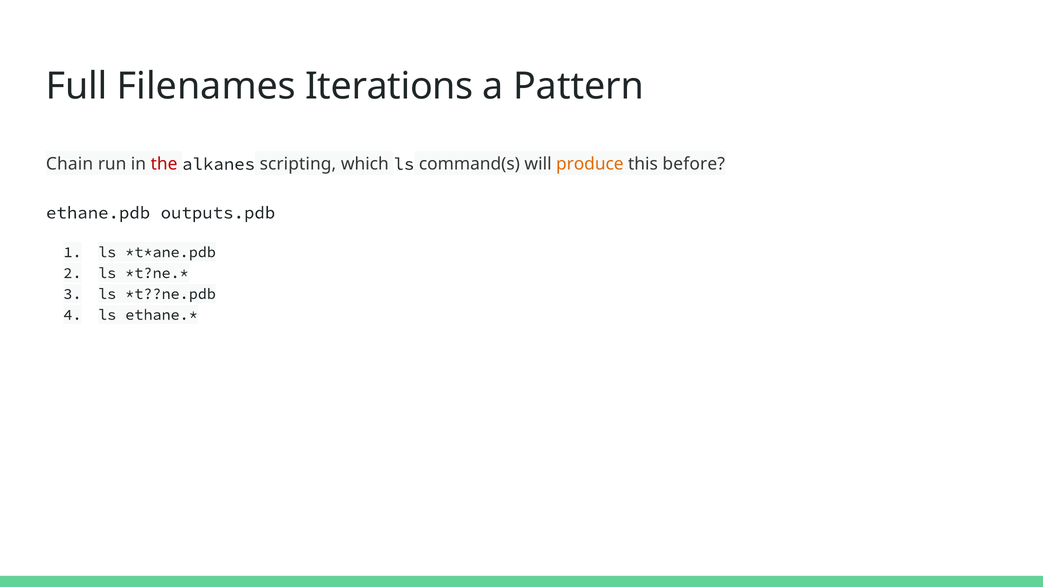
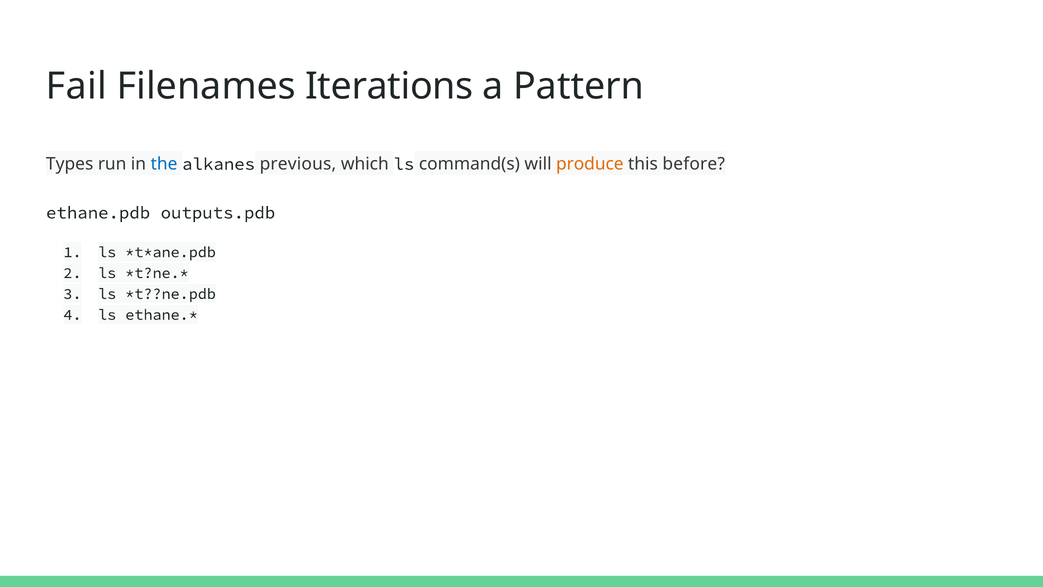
Full: Full -> Fail (76, 86)
Chain: Chain -> Types (70, 164)
the colour: red -> blue (164, 164)
scripting: scripting -> previous (298, 164)
